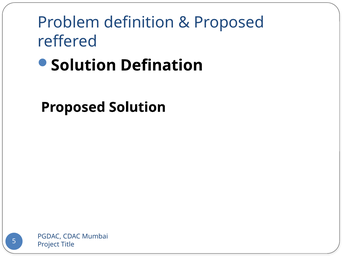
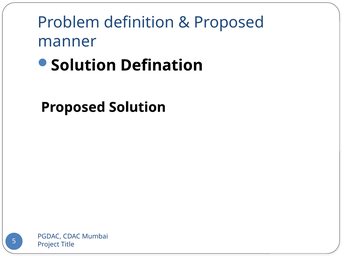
reffered: reffered -> manner (67, 41)
